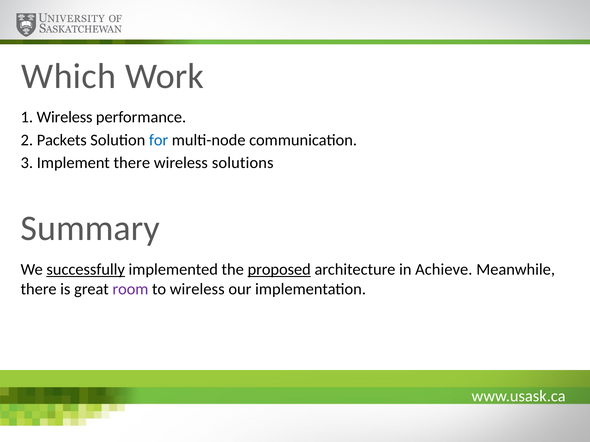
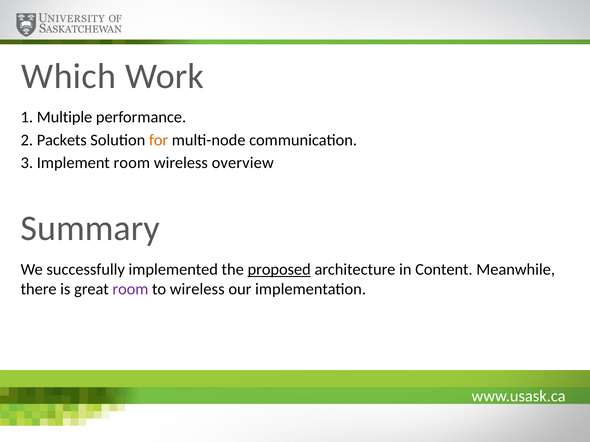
1 Wireless: Wireless -> Multiple (65, 117)
for colour: blue -> orange (159, 140)
Implement there: there -> room (132, 163)
solutions: solutions -> overview (243, 163)
successfully underline: present -> none (86, 270)
Achieve: Achieve -> Content (444, 270)
